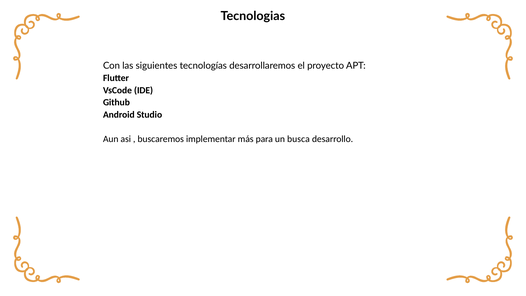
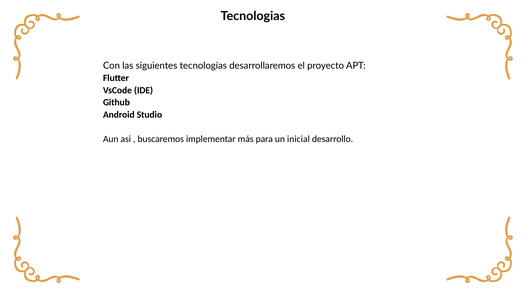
busca: busca -> inicial (298, 139)
